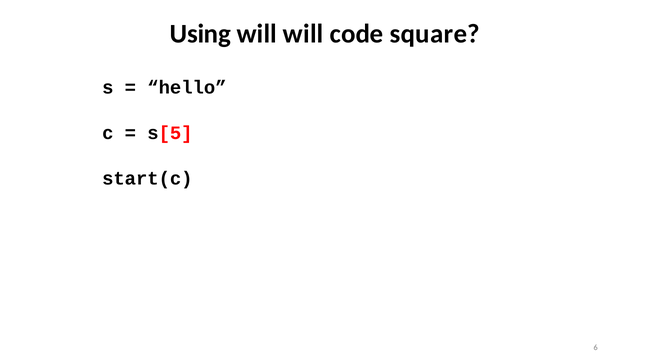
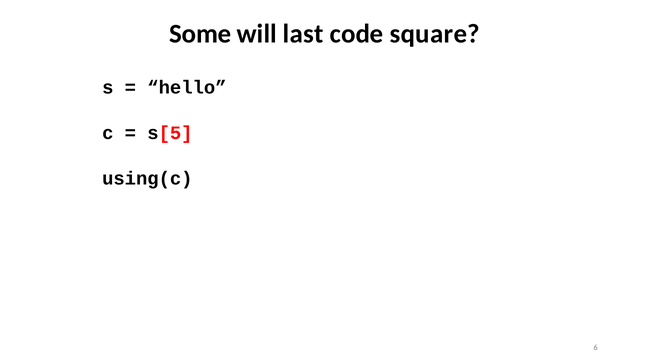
Using: Using -> Some (200, 34)
will will: will -> last (303, 34)
start(c: start(c -> using(c (147, 178)
